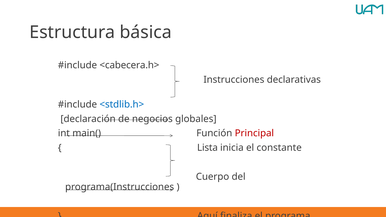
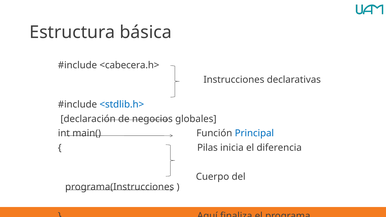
Principal colour: red -> blue (254, 133)
Lista: Lista -> Pilas (207, 148)
constante: constante -> diferencia (279, 148)
